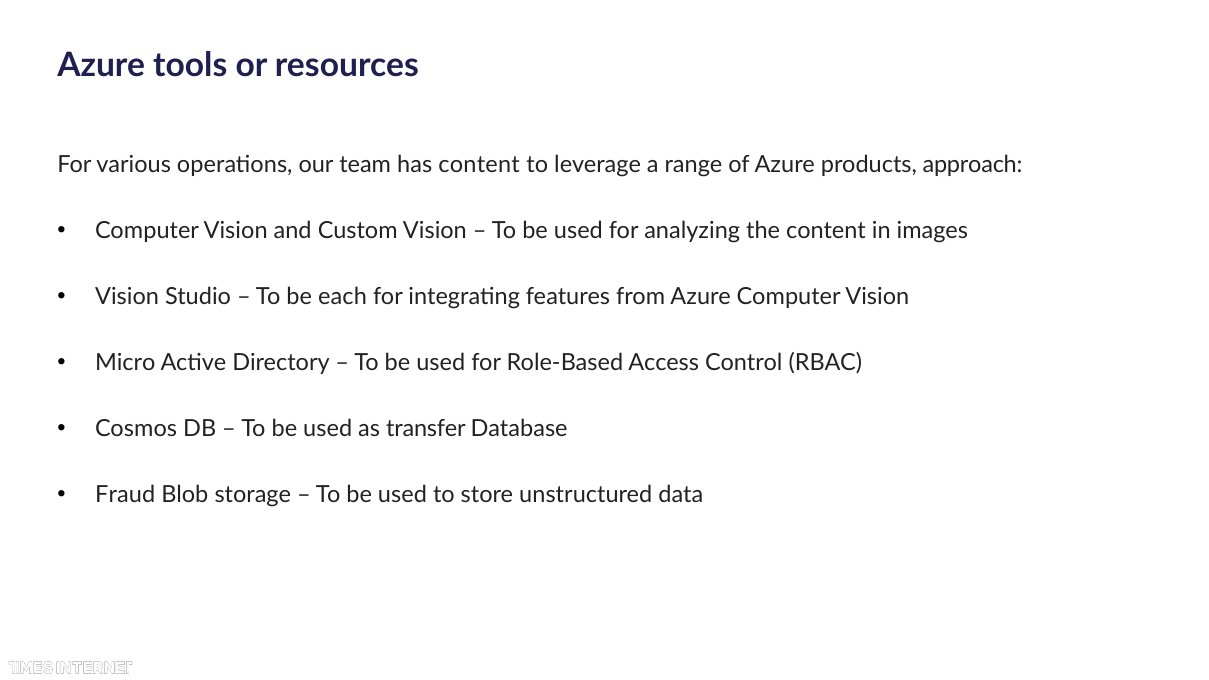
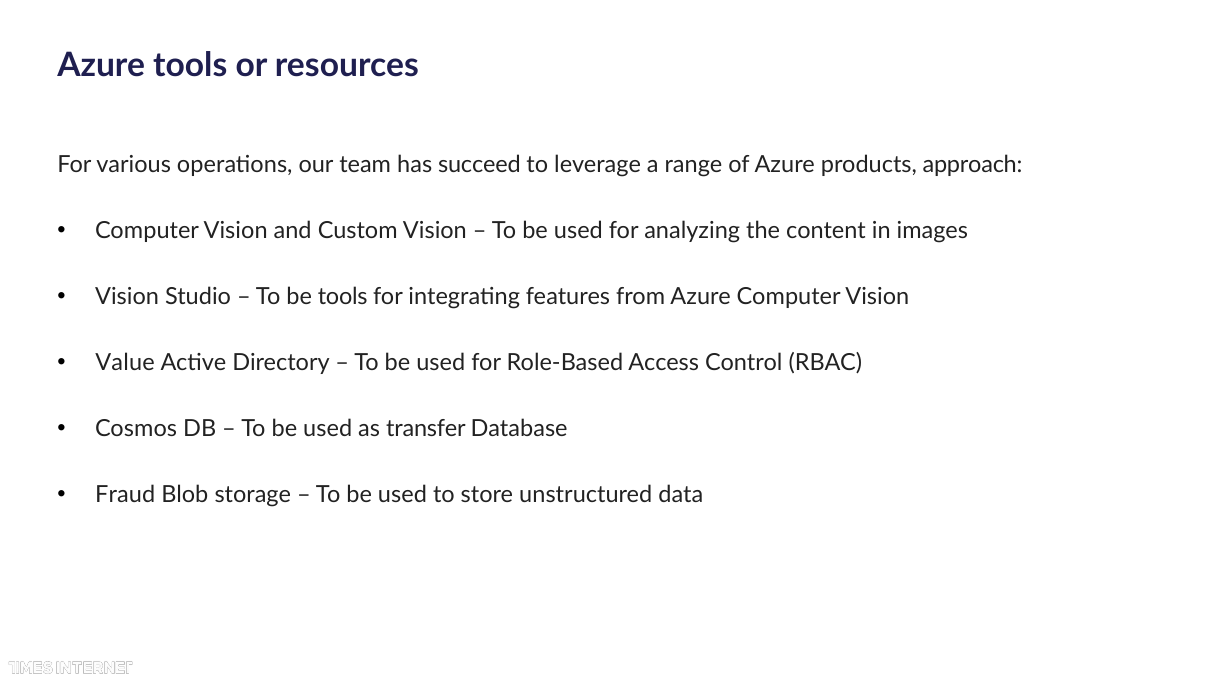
has content: content -> succeed (479, 165)
be each: each -> tools (343, 297)
Micro: Micro -> Value (125, 363)
